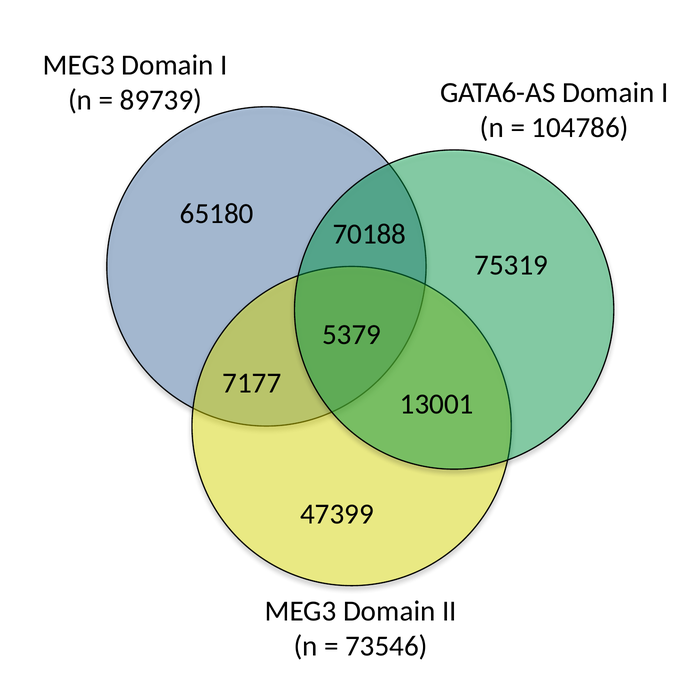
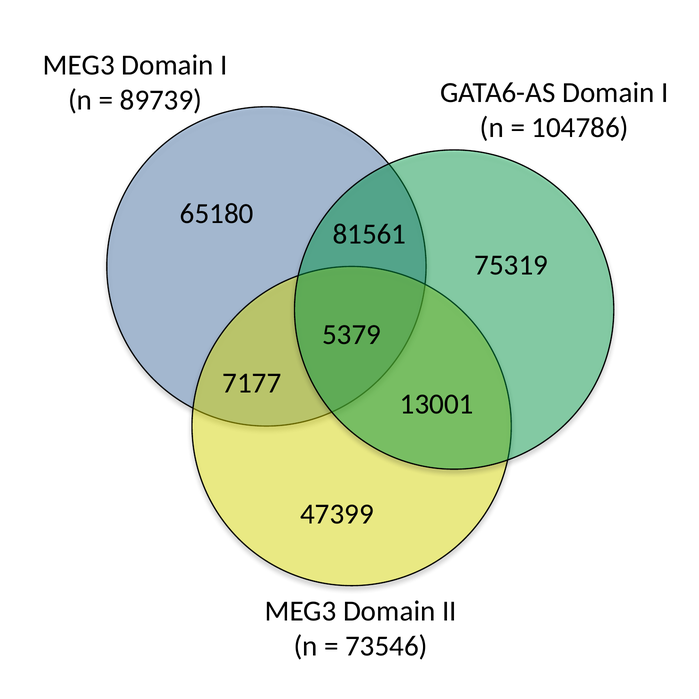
70188: 70188 -> 81561 (369, 234)
